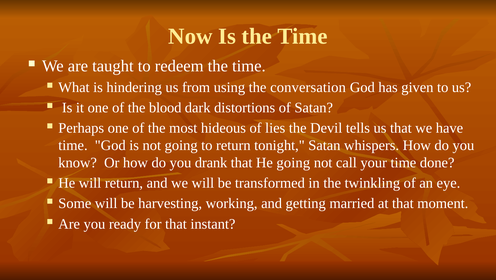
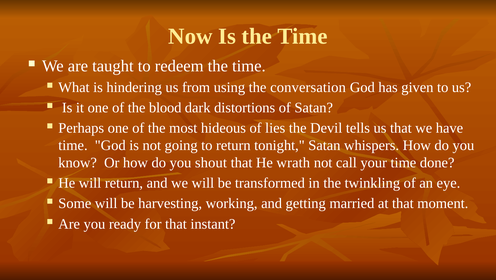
drank: drank -> shout (211, 163)
He going: going -> wrath (293, 163)
